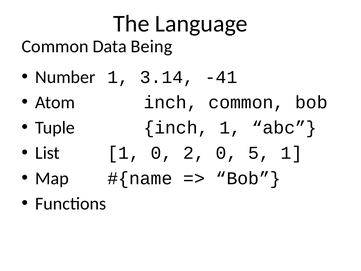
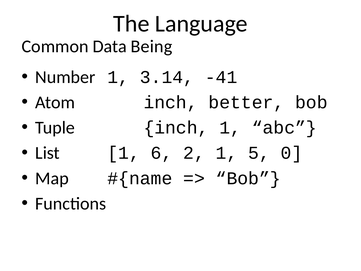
inch common: common -> better (246, 102)
1 0: 0 -> 6 (162, 153)
2 0: 0 -> 1 (227, 153)
5 1: 1 -> 0 (292, 153)
